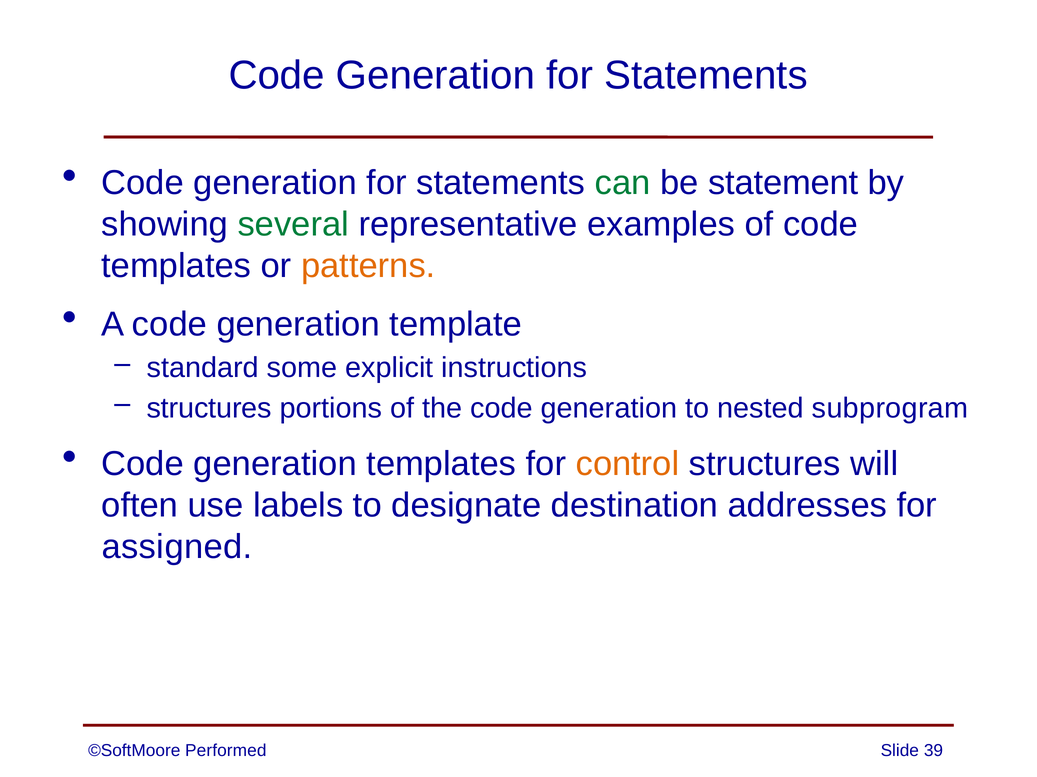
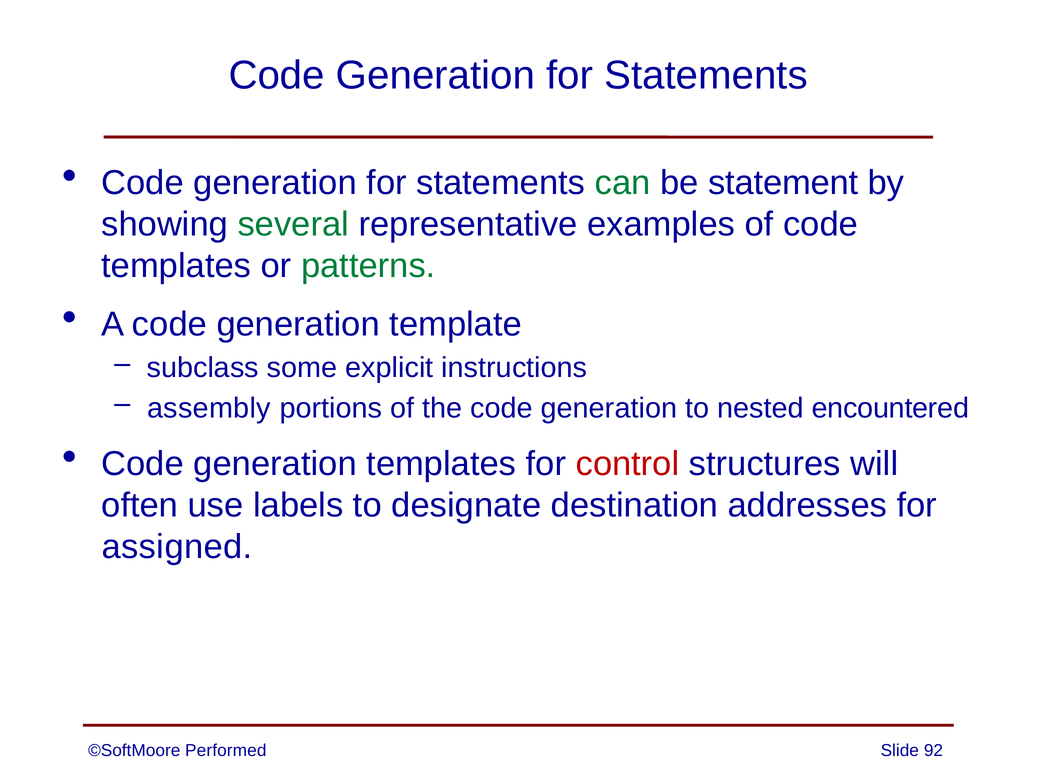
patterns colour: orange -> green (368, 266)
standard: standard -> subclass (203, 368)
structures: structures -> assembly (209, 408)
subprogram: subprogram -> encountered (890, 408)
control colour: orange -> red (628, 464)
39: 39 -> 92 (933, 751)
